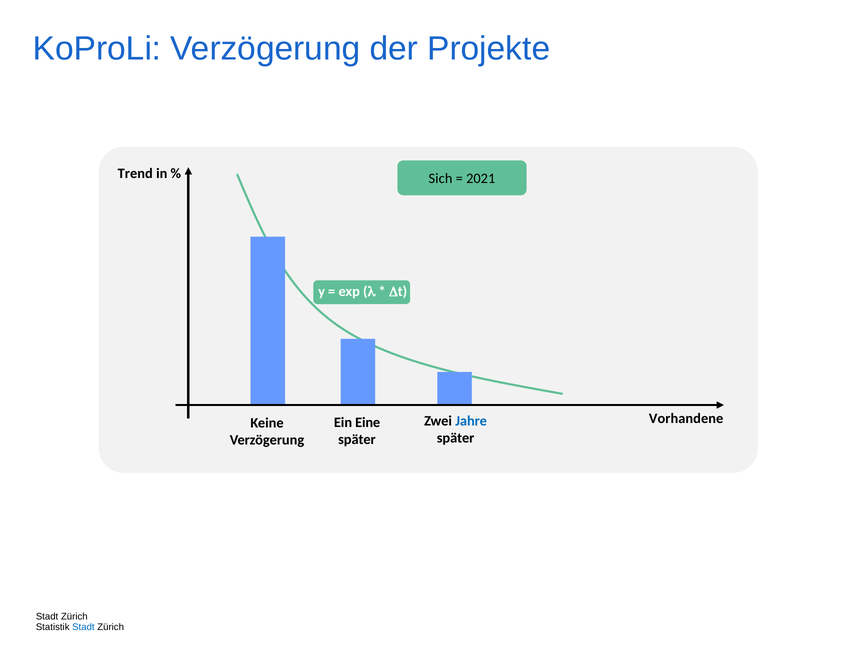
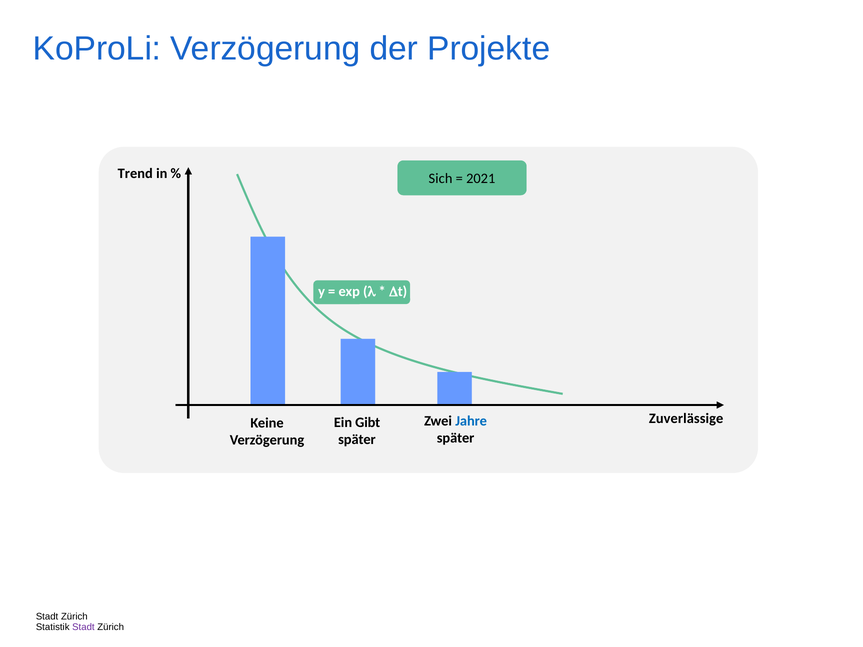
Vorhandene: Vorhandene -> Zuverlässige (686, 419)
Eine: Eine -> Gibt (368, 423)
Stadt colour: blue -> purple (83, 627)
